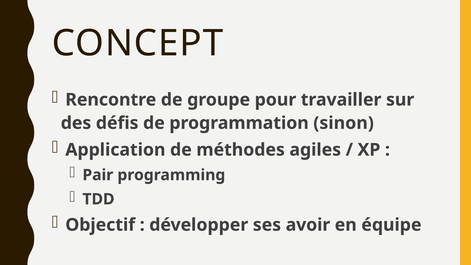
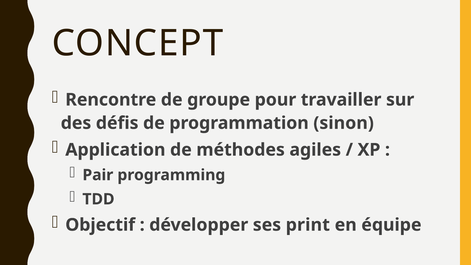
avoir: avoir -> print (308, 225)
